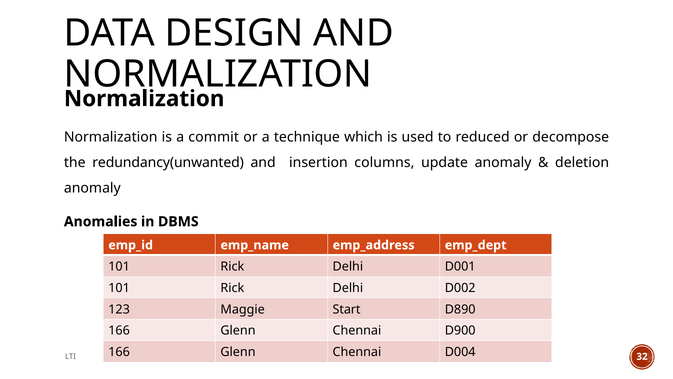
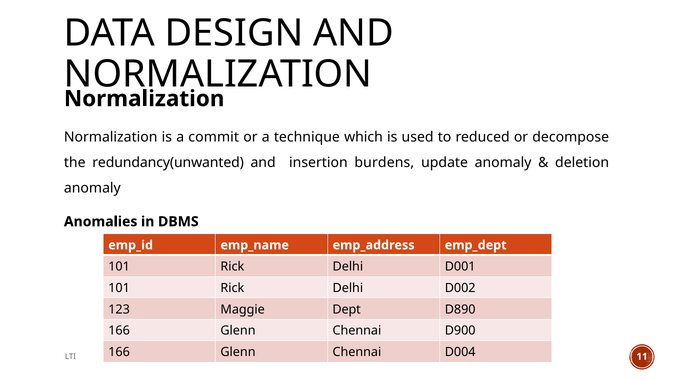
columns: columns -> burdens (384, 162)
Start: Start -> Dept (347, 309)
32: 32 -> 11 (642, 356)
